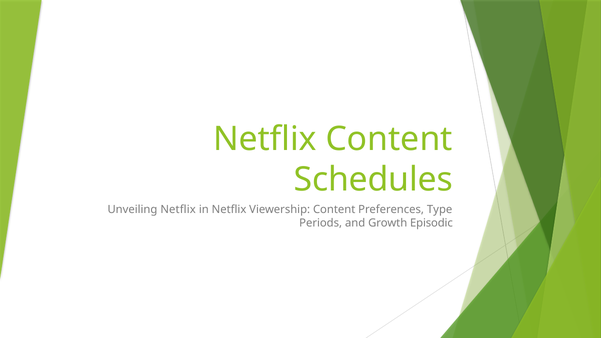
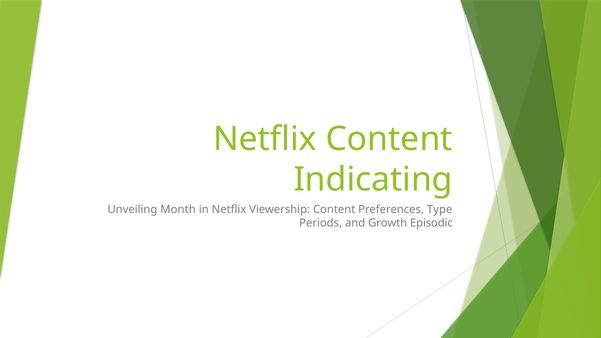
Schedules: Schedules -> Indicating (373, 179)
Unveiling Netflix: Netflix -> Month (178, 209)
